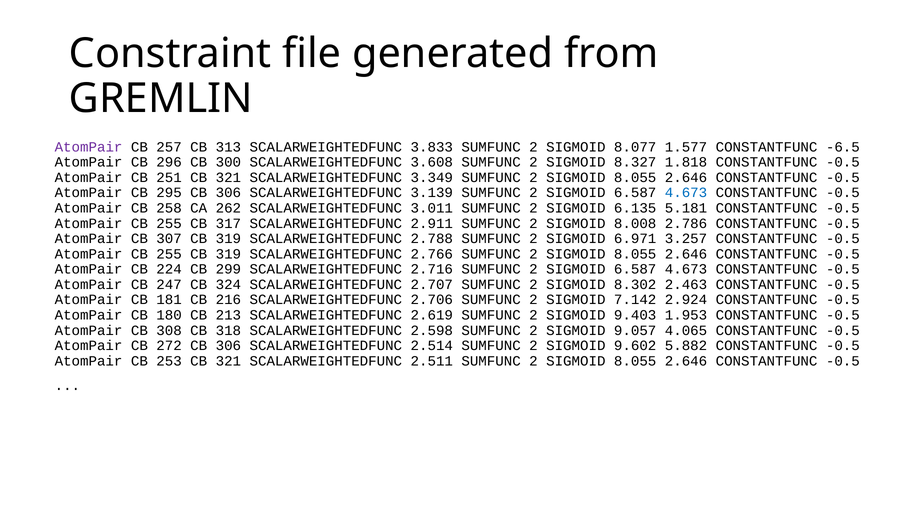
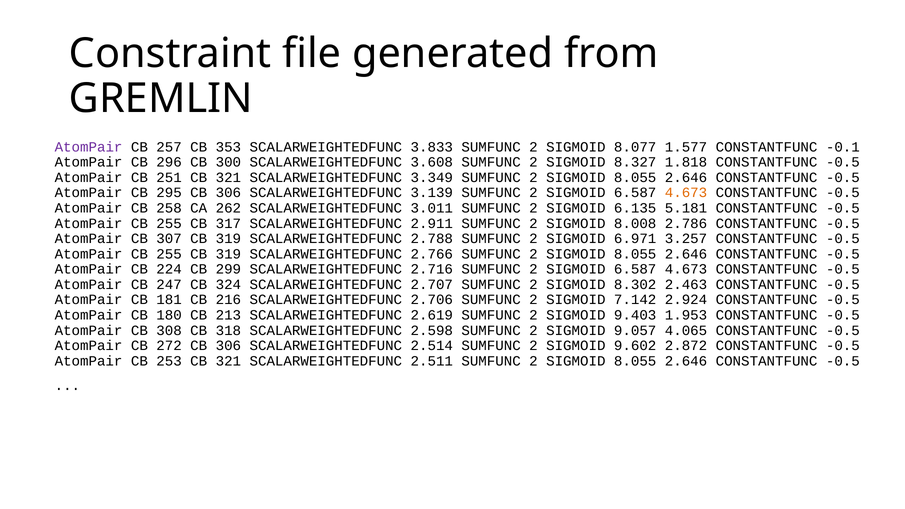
313: 313 -> 353 (228, 147)
-6.5: -6.5 -> -0.1 (843, 147)
4.673 colour: blue -> orange (686, 193)
5.882: 5.882 -> 2.872 (686, 346)
